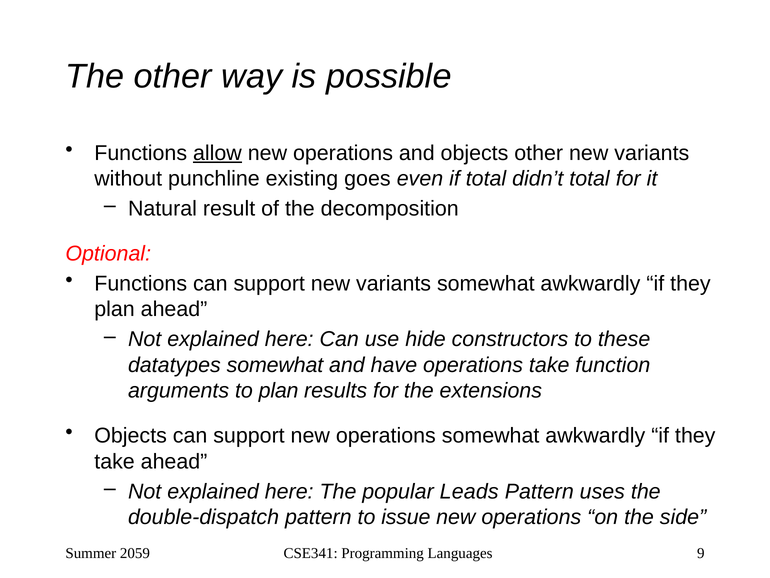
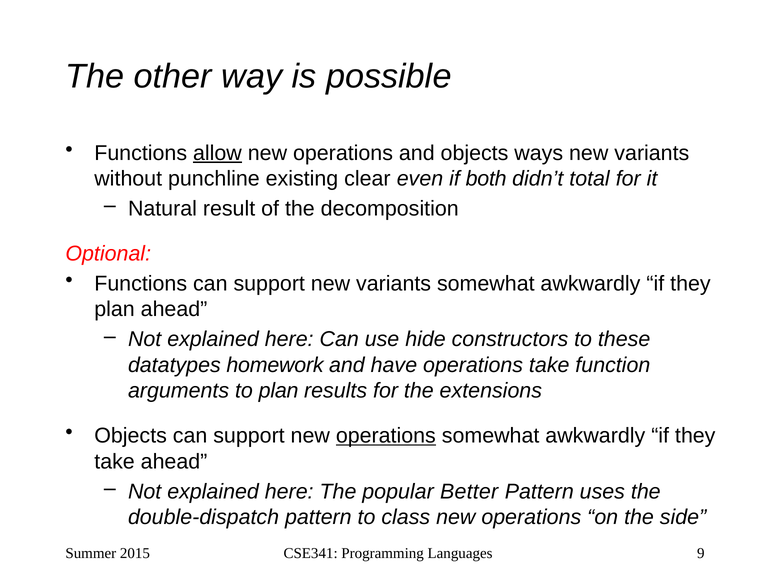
objects other: other -> ways (539, 153)
goes: goes -> clear (367, 179)
if total: total -> both (486, 179)
datatypes somewhat: somewhat -> homework (275, 365)
operations underline: none -> present (386, 435)
Leads: Leads -> Better (469, 491)
issue: issue -> class (406, 517)
2059: 2059 -> 2015 (135, 553)
